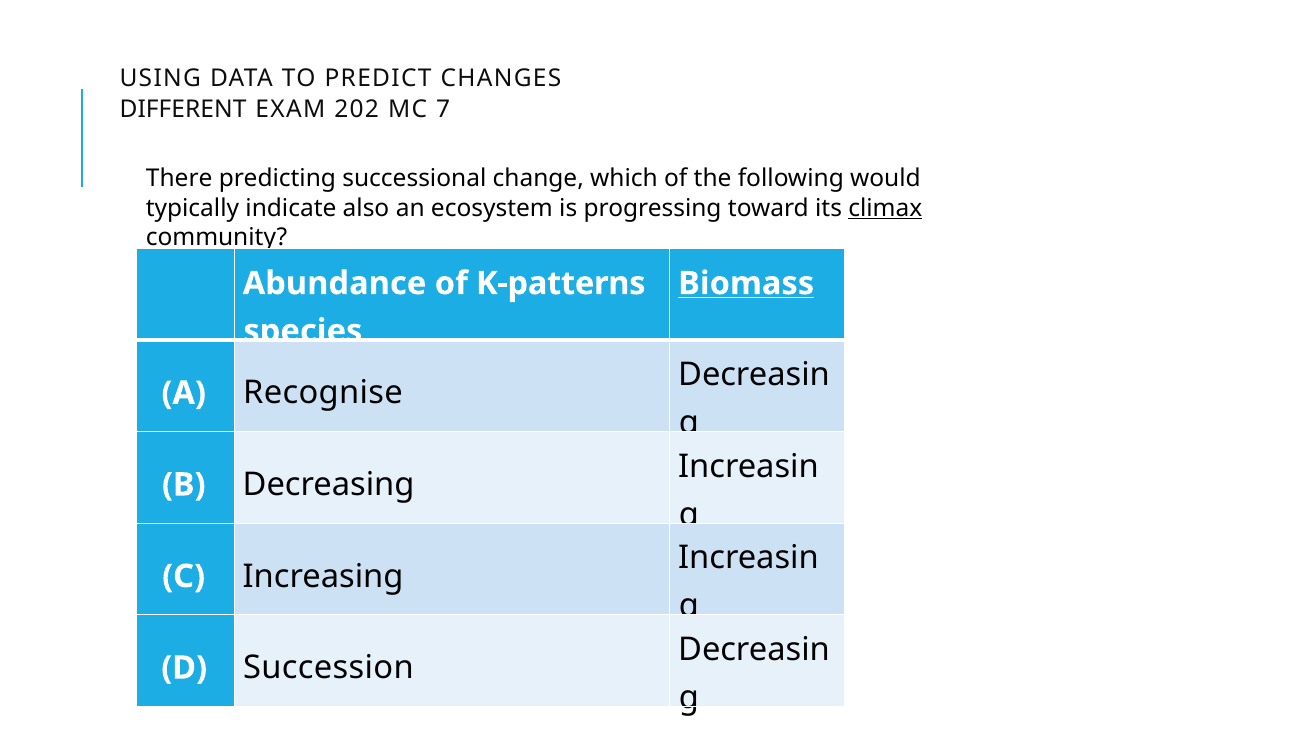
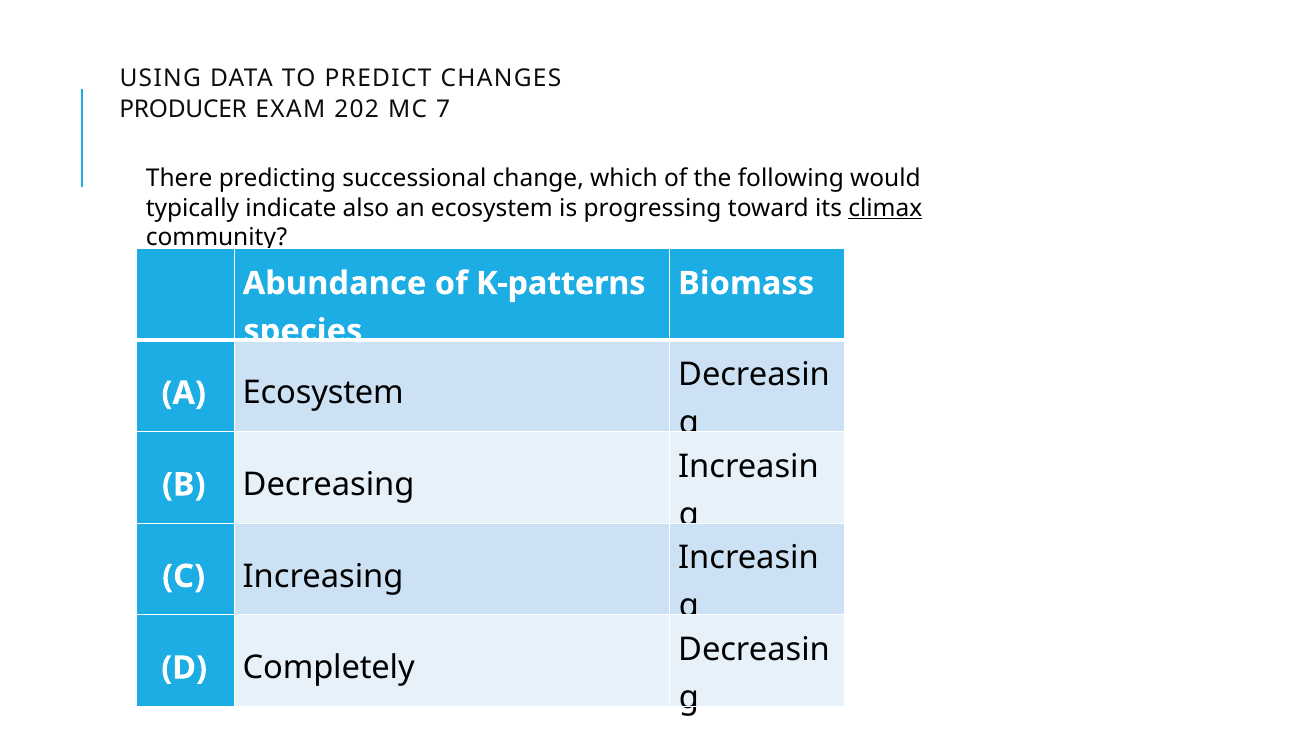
DIFFERENT: DIFFERENT -> PRODUCER (183, 109)
Biomass underline: present -> none (746, 284)
A Recognise: Recognise -> Ecosystem (323, 393)
Succession: Succession -> Completely (329, 668)
